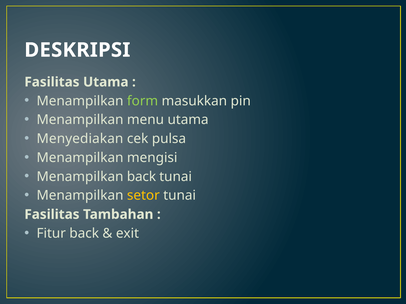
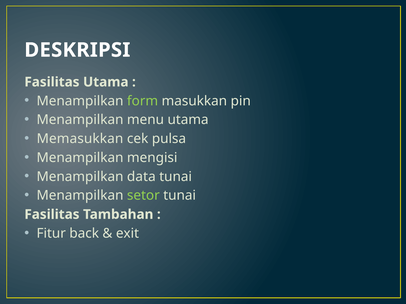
Menyediakan: Menyediakan -> Memasukkan (80, 139)
Menampilkan back: back -> data (141, 177)
setor colour: yellow -> light green (143, 196)
